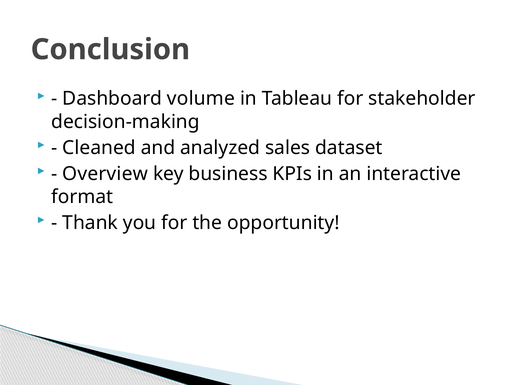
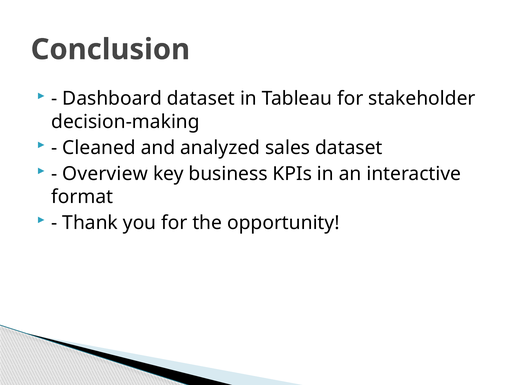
Dashboard volume: volume -> dataset (201, 99)
